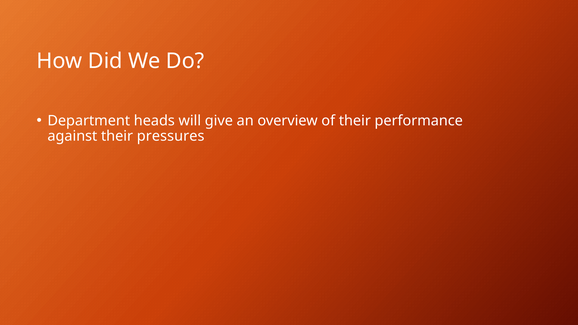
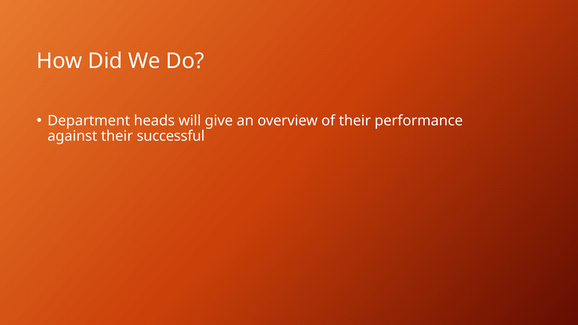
pressures: pressures -> successful (171, 136)
